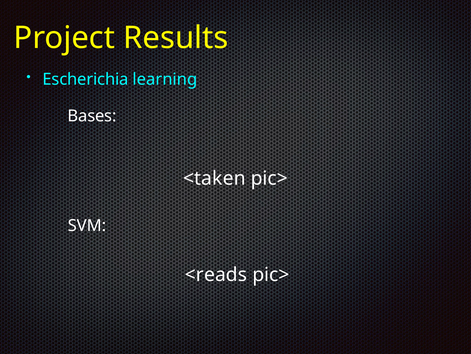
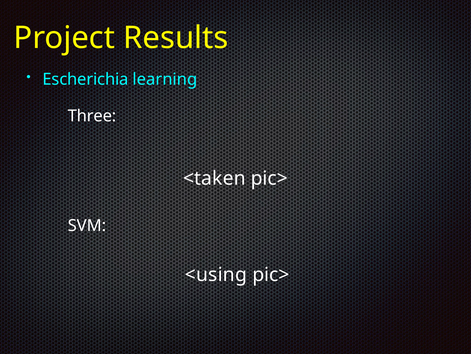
Bases: Bases -> Three (92, 116)
<reads: <reads -> <using (216, 274)
